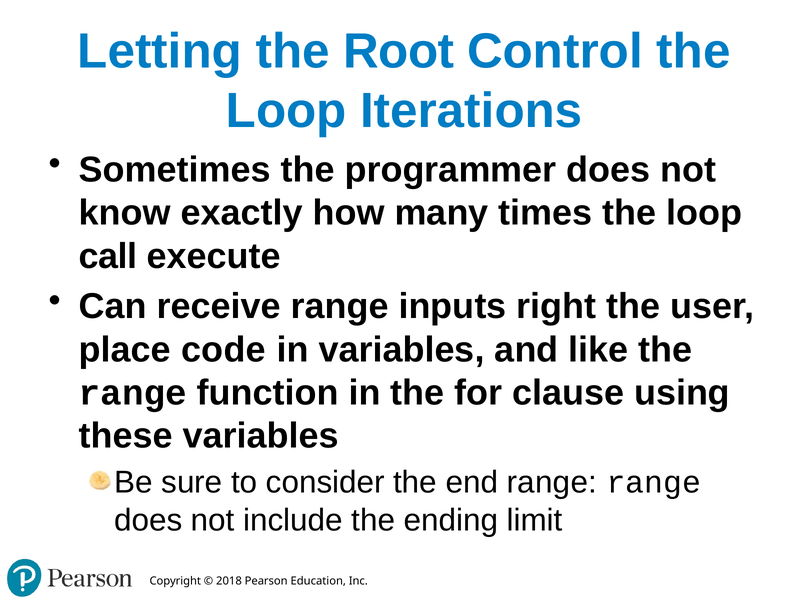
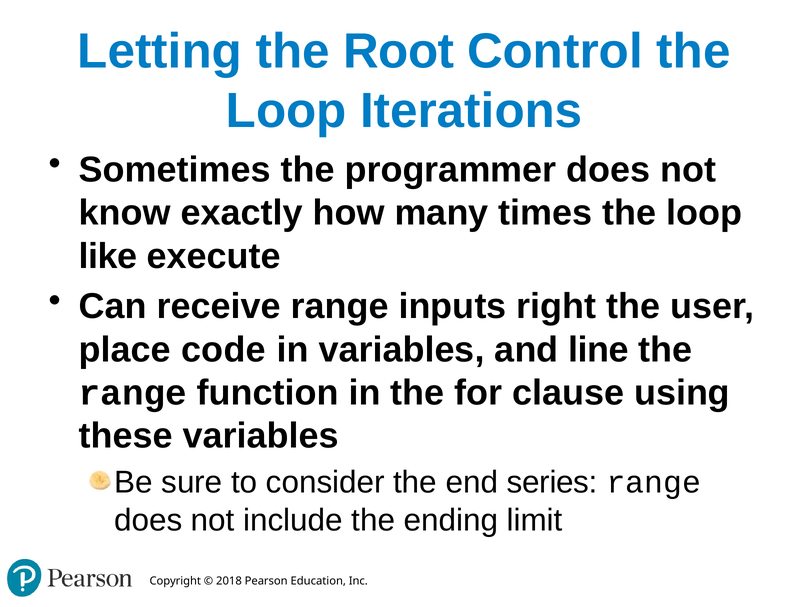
call: call -> like (108, 256)
like: like -> line (599, 350)
end range: range -> series (552, 482)
